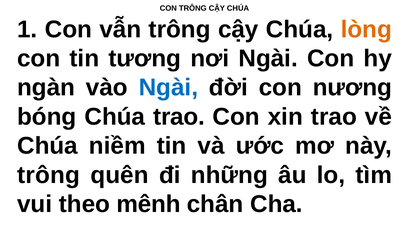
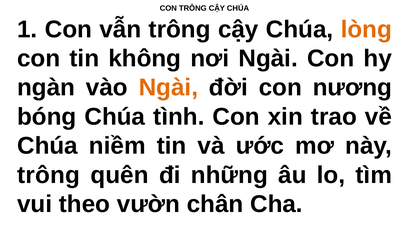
tương: tương -> không (145, 58)
Ngài colour: blue -> orange (168, 88)
Chúa trao: trao -> tình (179, 117)
mênh: mênh -> vườn (148, 204)
